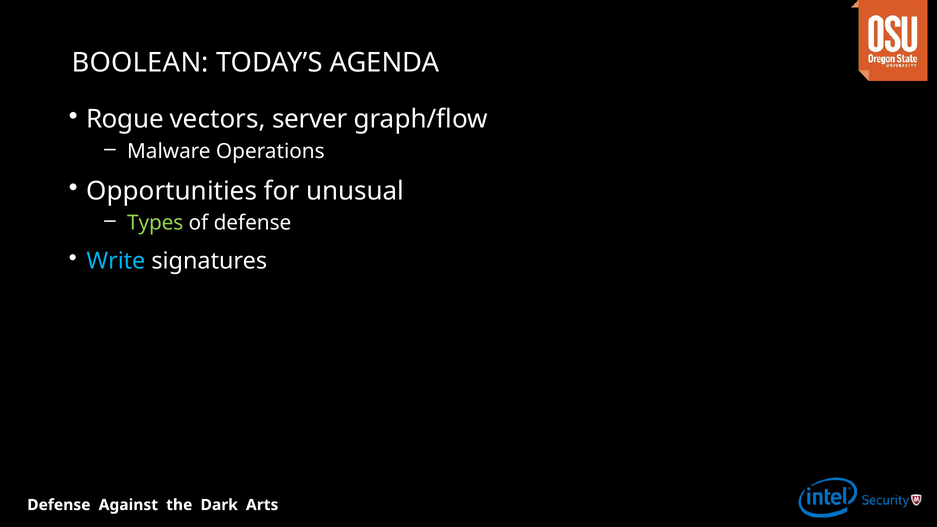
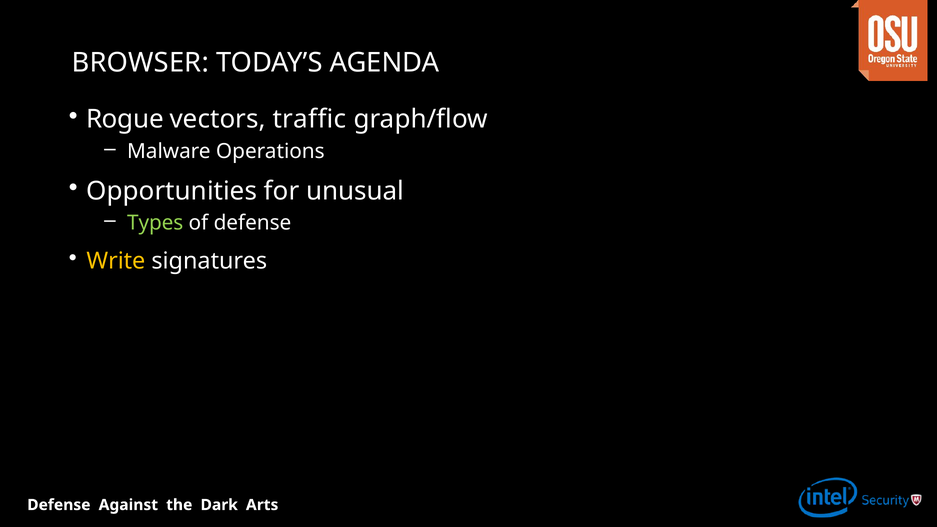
BOOLEAN: BOOLEAN -> BROWSER (140, 63)
server: server -> traffic (310, 119)
Write colour: light blue -> yellow (116, 261)
